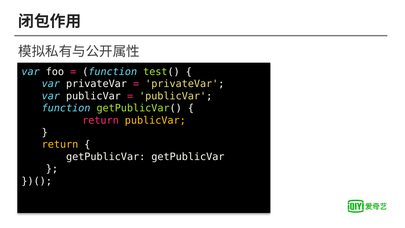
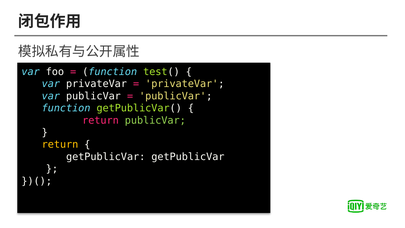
publicVar colour: yellow -> light green (155, 120)
